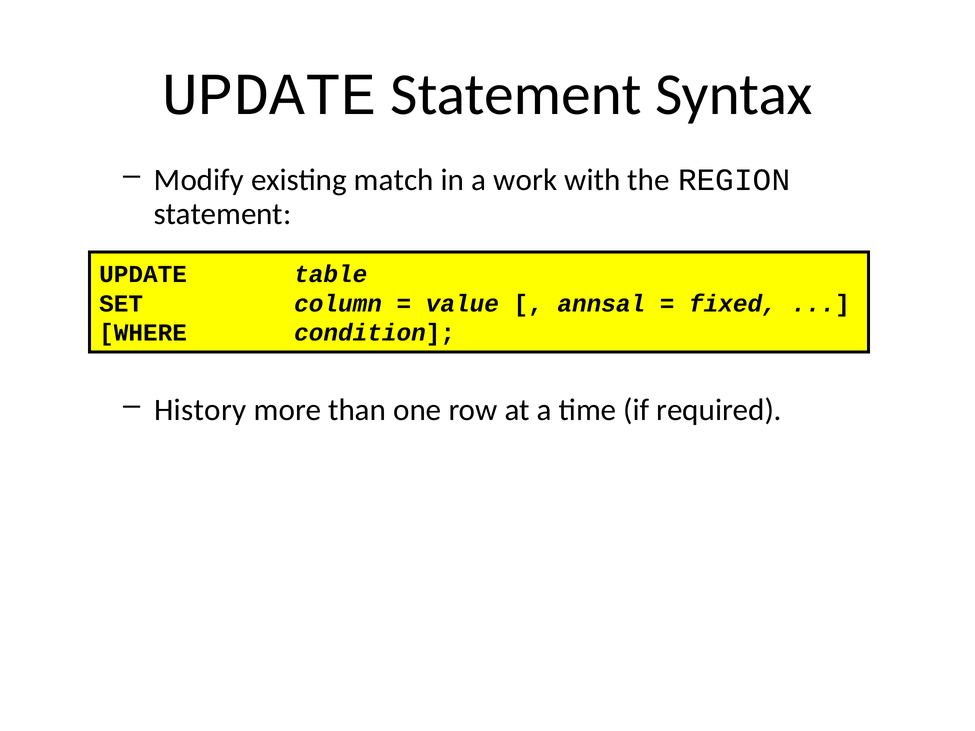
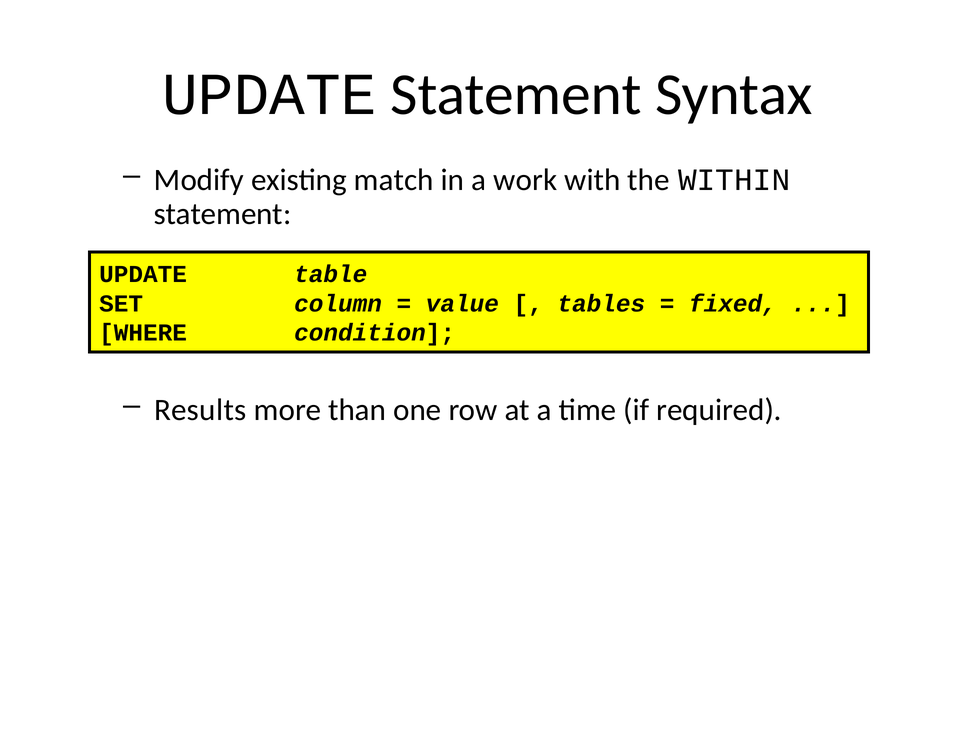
REGION: REGION -> WITHIN (734, 180)
annsal: annsal -> tables (601, 304)
History: History -> Results (200, 410)
